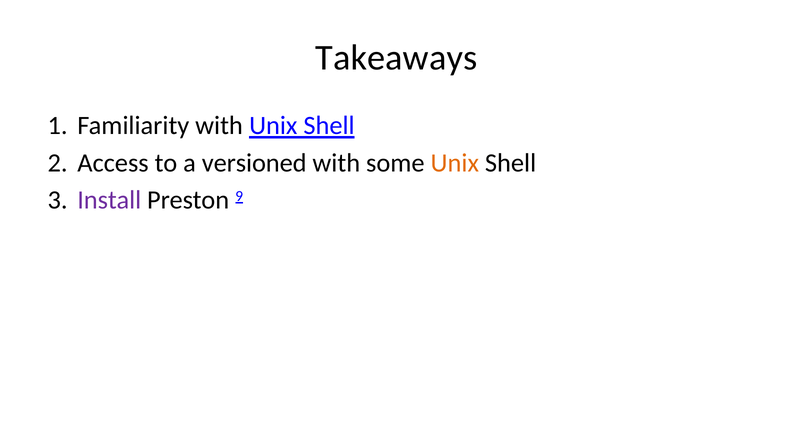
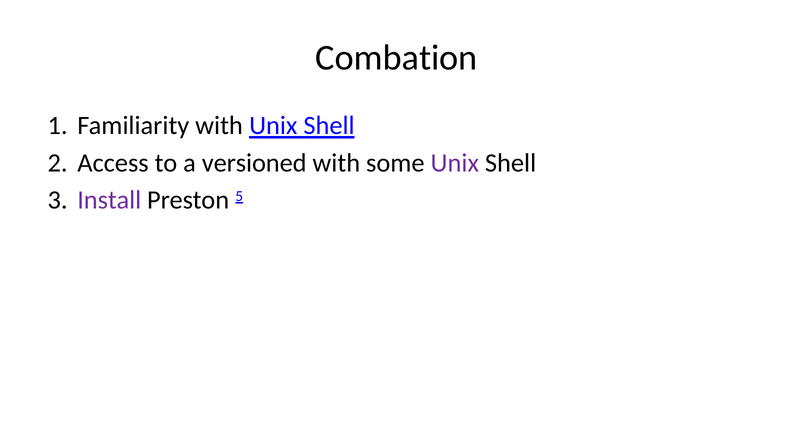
Takeaways: Takeaways -> Combation (396, 58)
Unix colour: orange -> purple (455, 163)
9: 9 -> 5 (239, 196)
